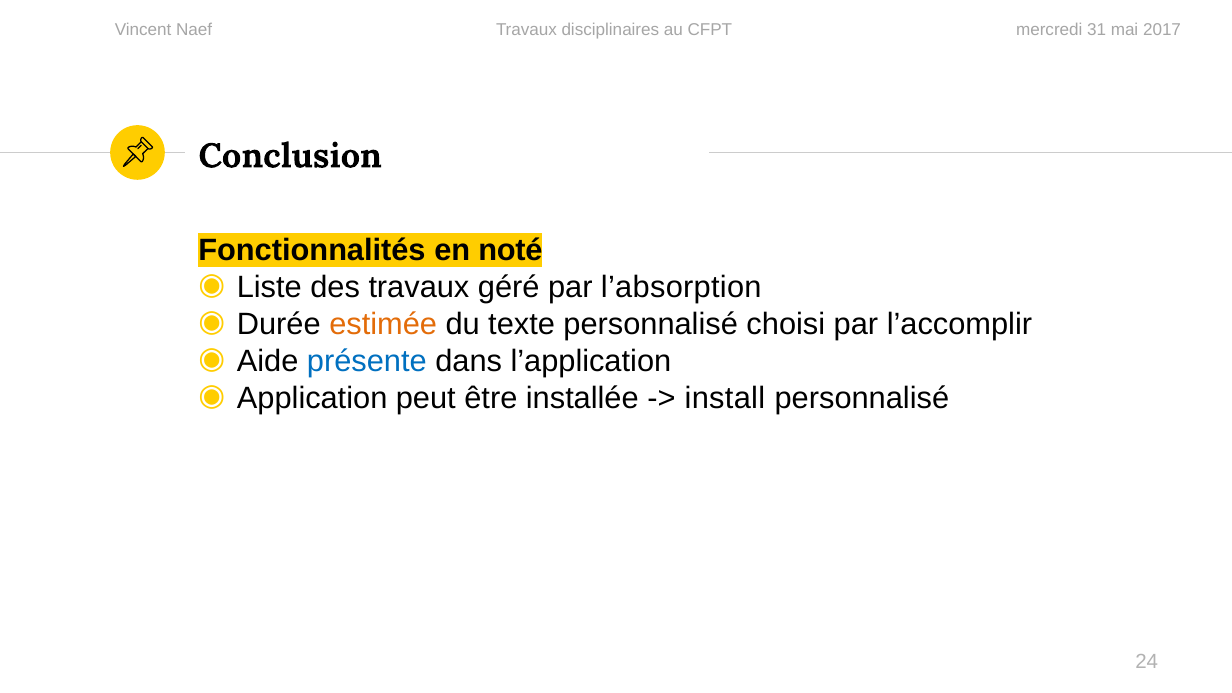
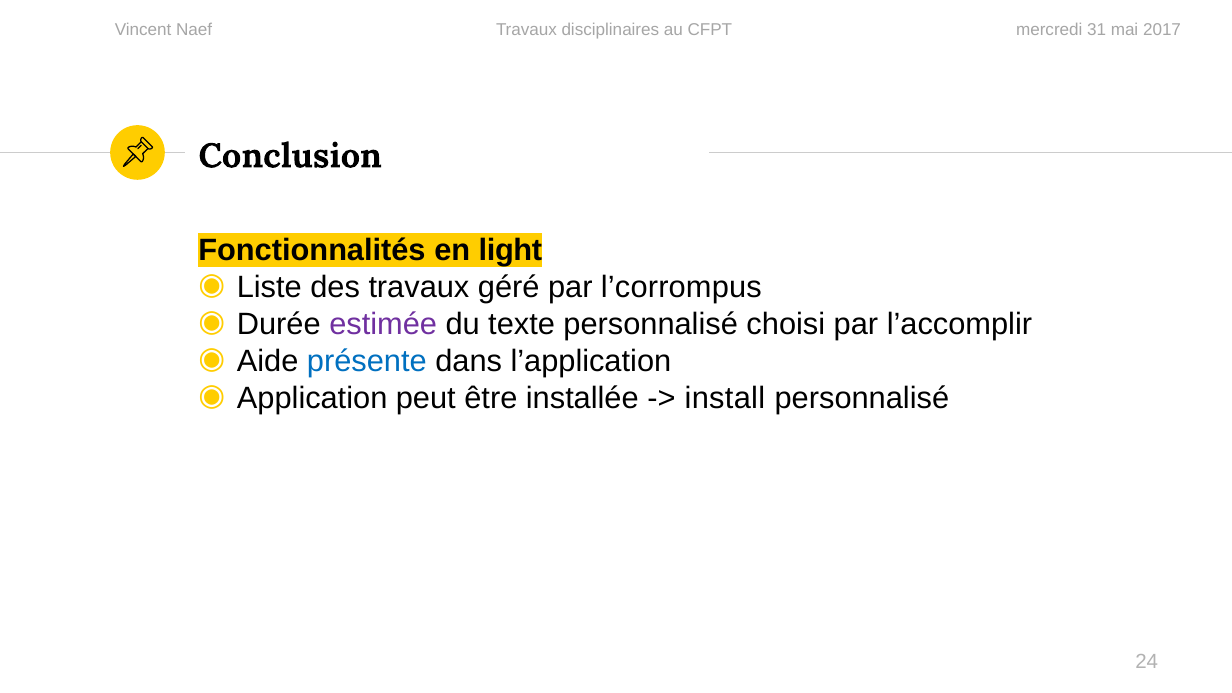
noté: noté -> light (510, 251)
l’absorption: l’absorption -> l’corrompus (681, 288)
estimée colour: orange -> purple (383, 325)
